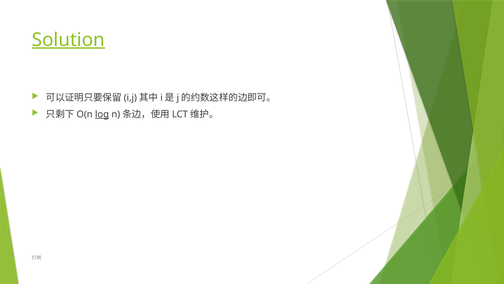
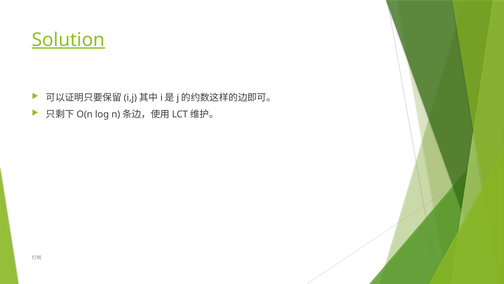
log underline: present -> none (102, 114)
